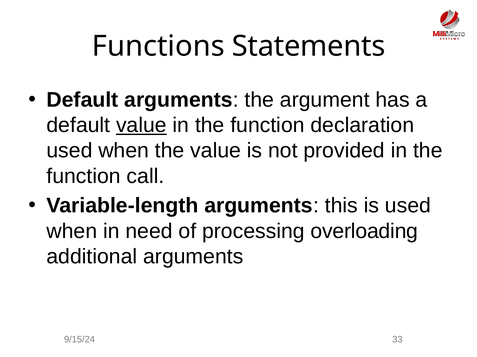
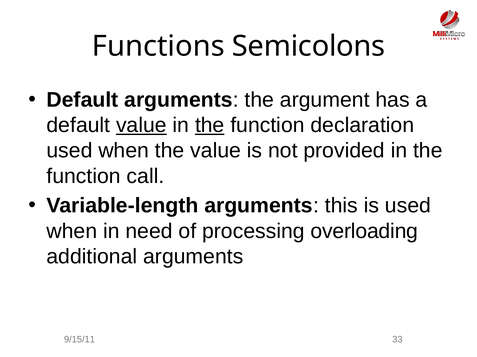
Statements: Statements -> Semicolons (309, 46)
the underline: none -> present (210, 126)
9/15/24: 9/15/24 -> 9/15/11 (79, 340)
